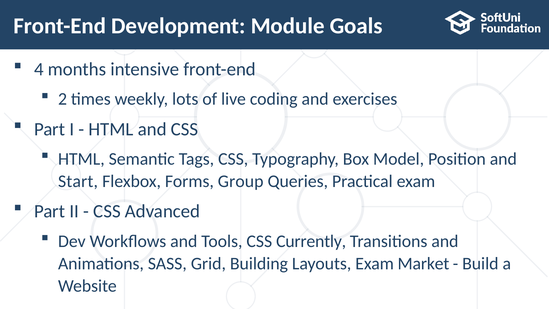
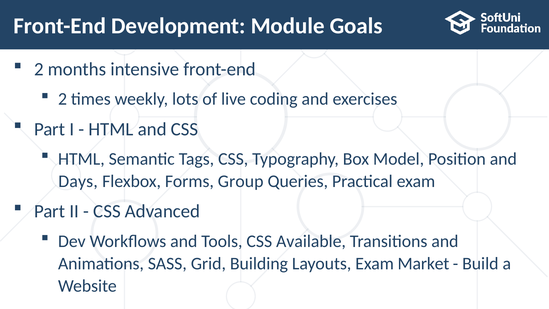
4: 4 -> 2 (39, 69)
Start: Start -> Days (78, 181)
Currently: Currently -> Available (311, 241)
